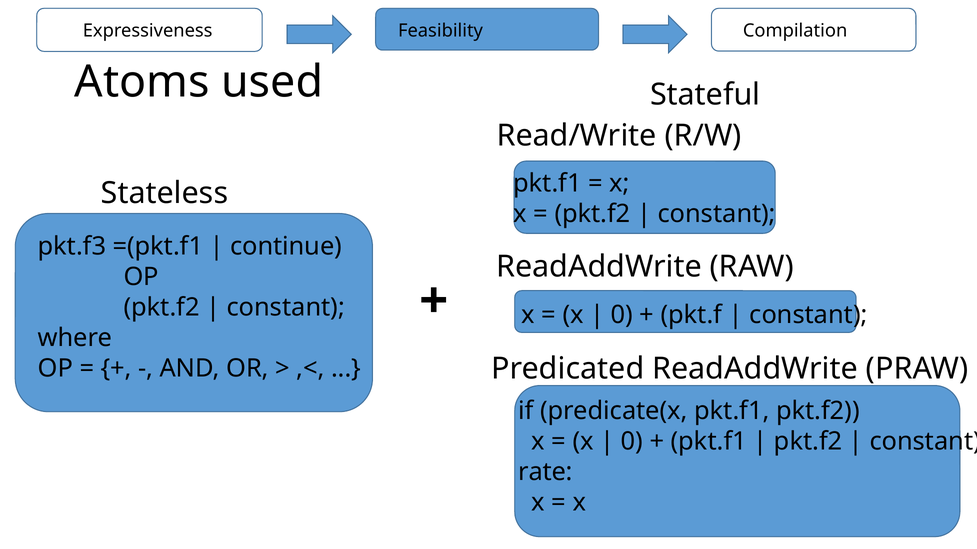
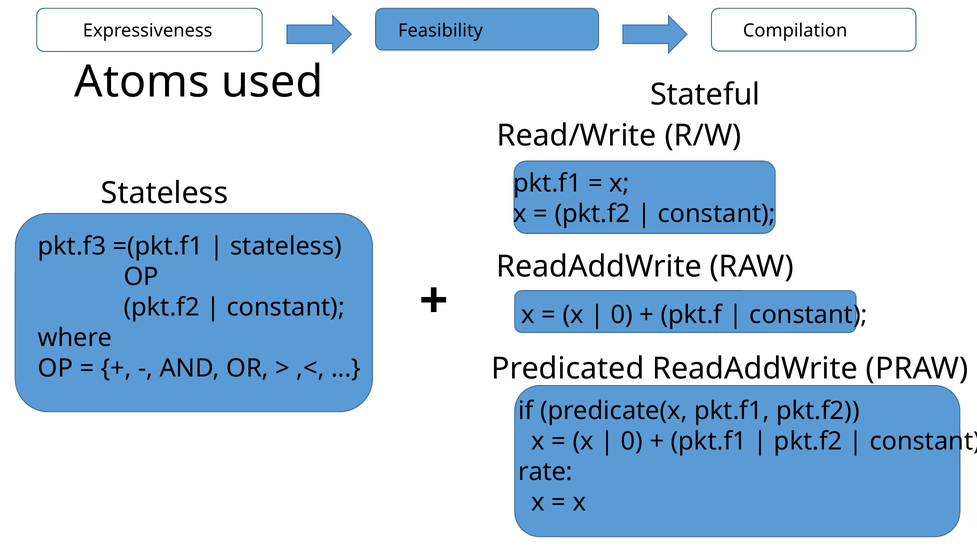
continue: continue -> stateless (286, 247)
